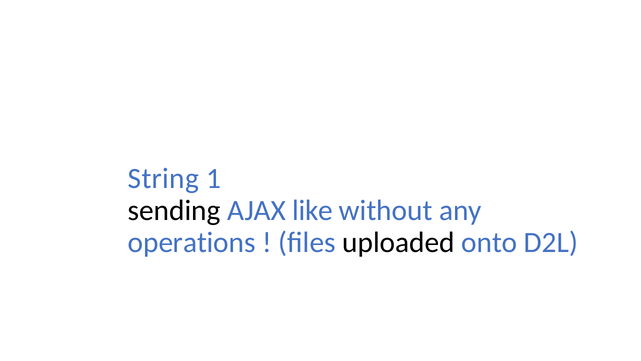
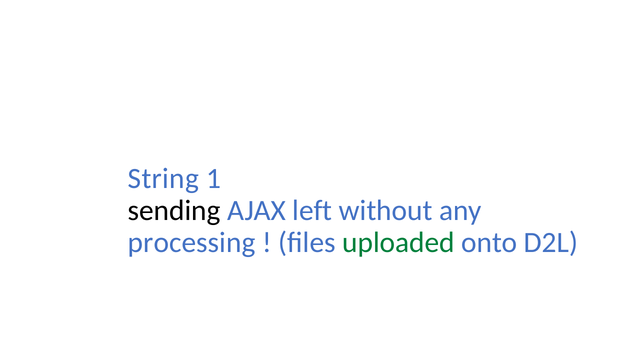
like: like -> left (312, 210)
operations: operations -> processing (192, 242)
uploaded colour: black -> green (399, 242)
